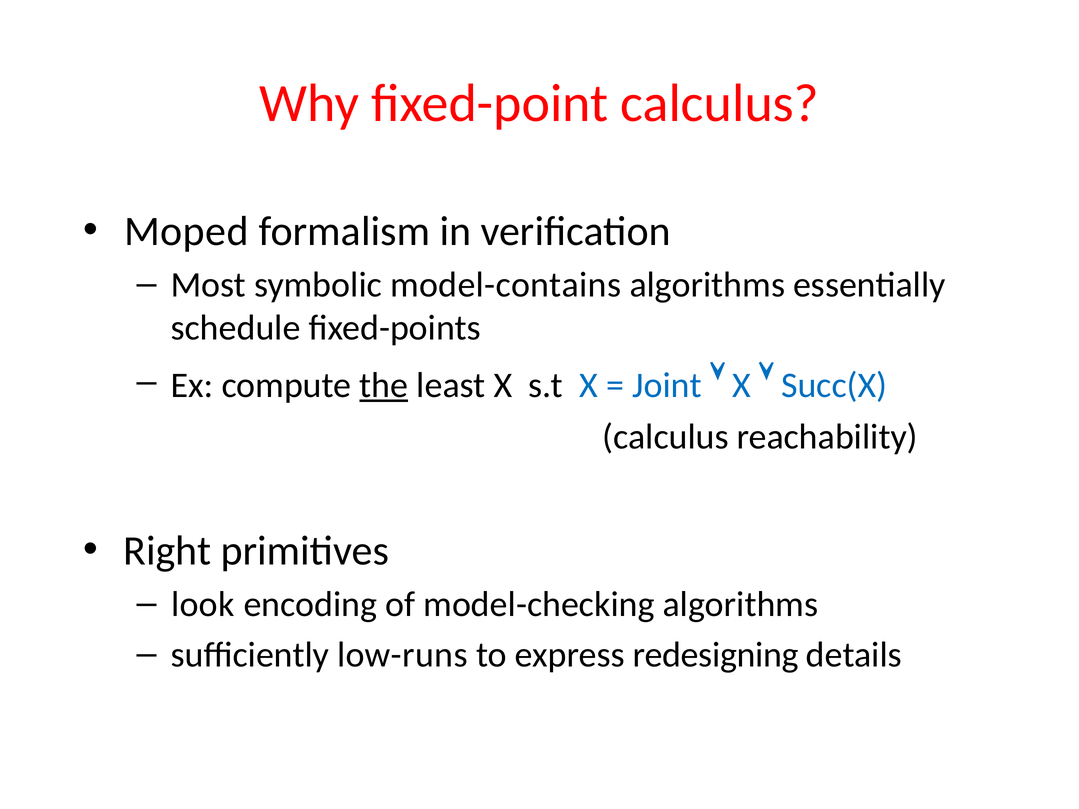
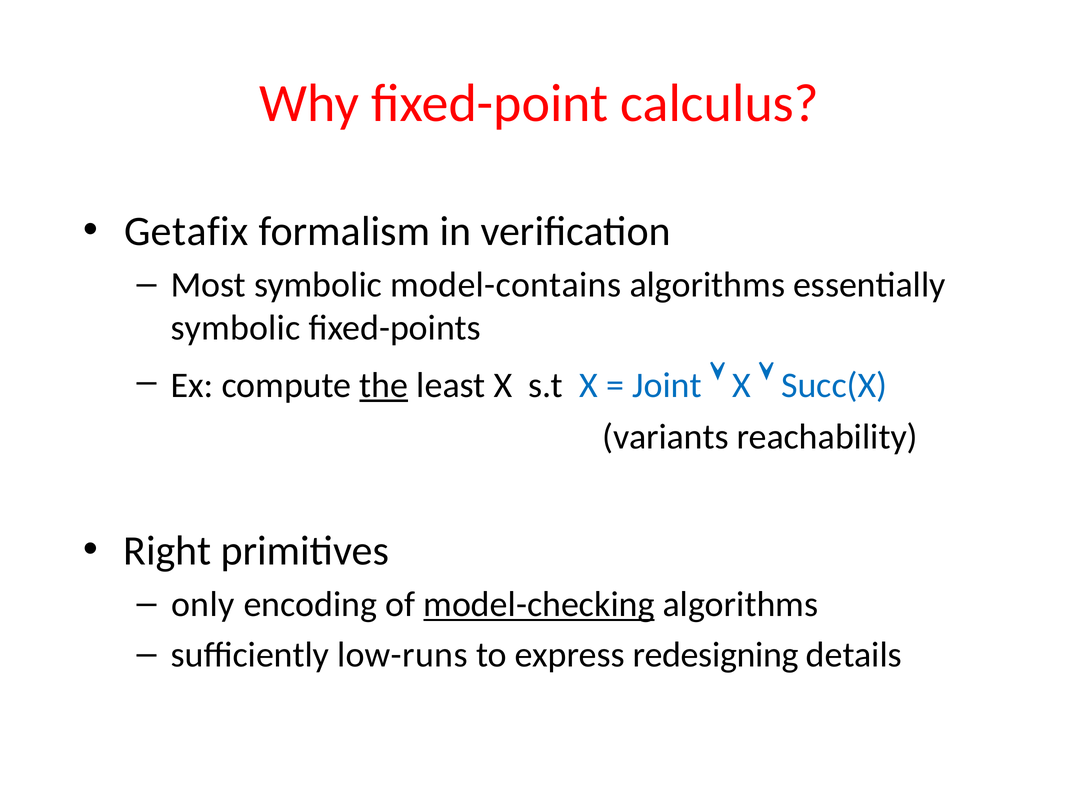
Moped: Moped -> Getafix (186, 231)
schedule: schedule -> symbolic (236, 328)
calculus: calculus -> variants (665, 437)
look: look -> only (203, 605)
model-checking underline: none -> present (539, 605)
